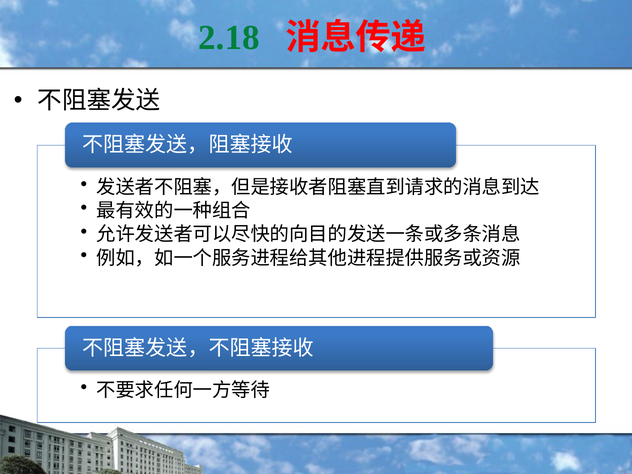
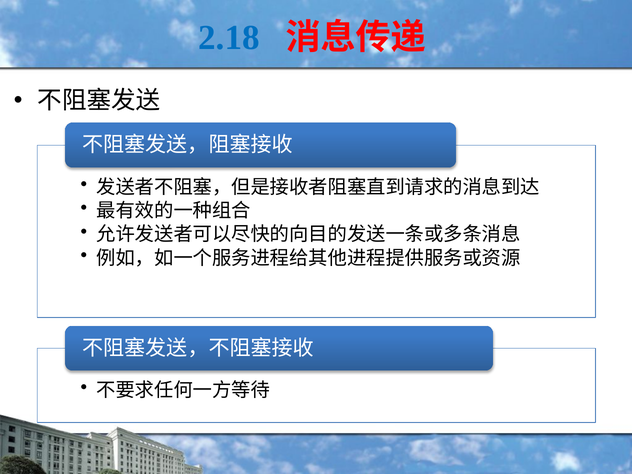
2.18 colour: green -> blue (229, 38)
